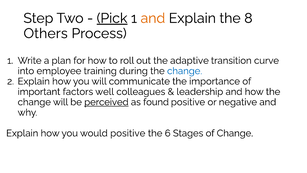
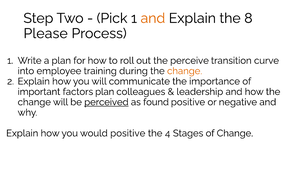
Pick underline: present -> none (112, 18)
Others: Others -> Please (46, 33)
adaptive: adaptive -> perceive (190, 60)
change colour: blue -> orange (185, 71)
factors well: well -> plan (105, 92)
6: 6 -> 4 (168, 133)
